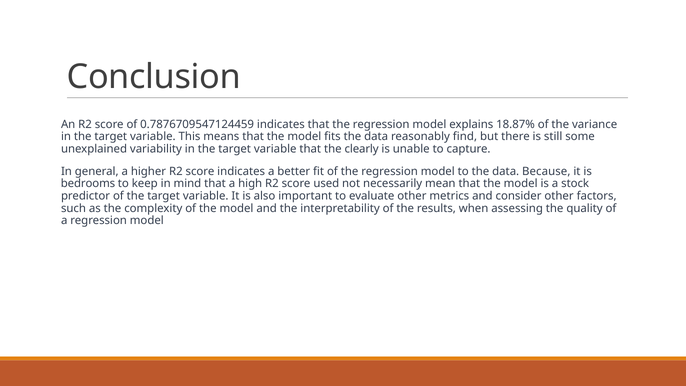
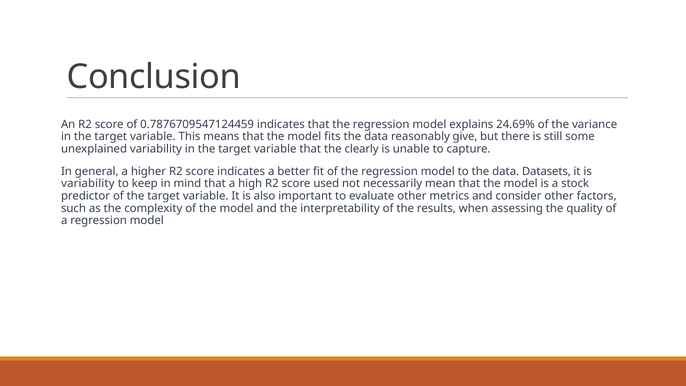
18.87%: 18.87% -> 24.69% (516, 124)
find: find -> give (465, 137)
Because: Because -> Datasets (546, 171)
bedrooms: bedrooms -> variability (88, 184)
